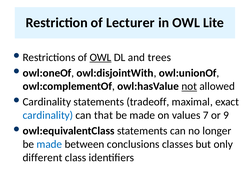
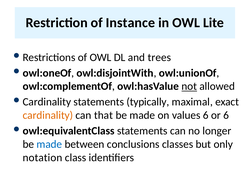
Lecturer: Lecturer -> Instance (130, 23)
OWL underline: present -> none (101, 57)
tradeoff: tradeoff -> typically (148, 102)
cardinality colour: blue -> orange (48, 115)
values 7: 7 -> 6 (206, 115)
or 9: 9 -> 6 (226, 115)
different: different -> notation (43, 157)
